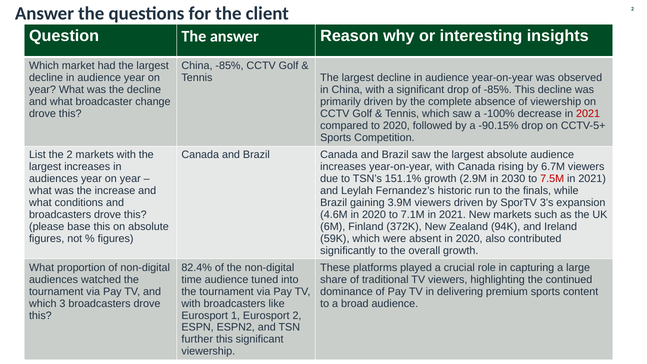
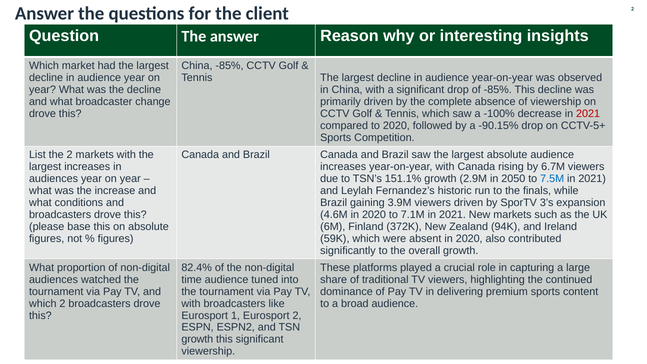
2030: 2030 -> 2050 (513, 179)
7.5M colour: red -> blue (552, 179)
which 3: 3 -> 2 (62, 303)
further: further -> growth (197, 339)
